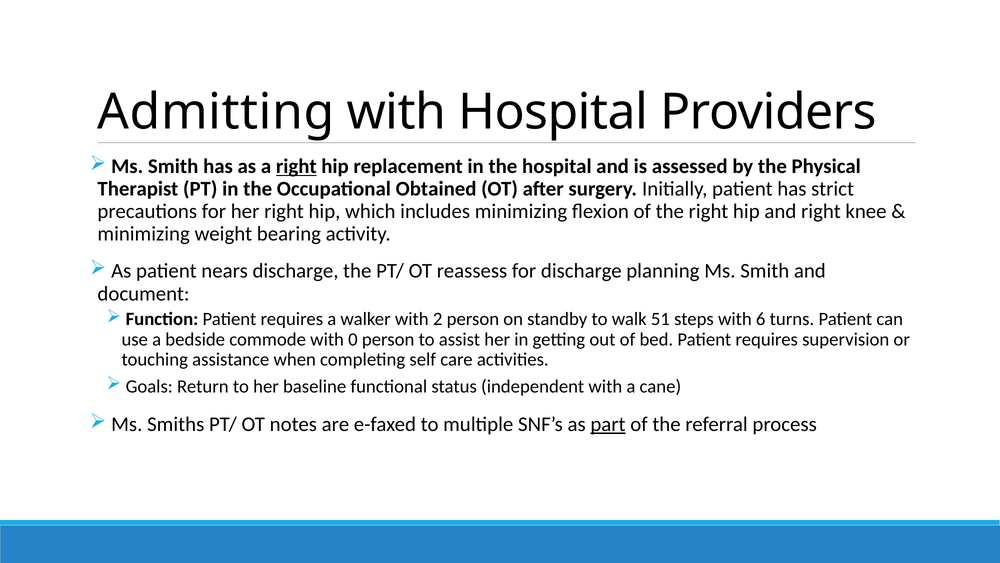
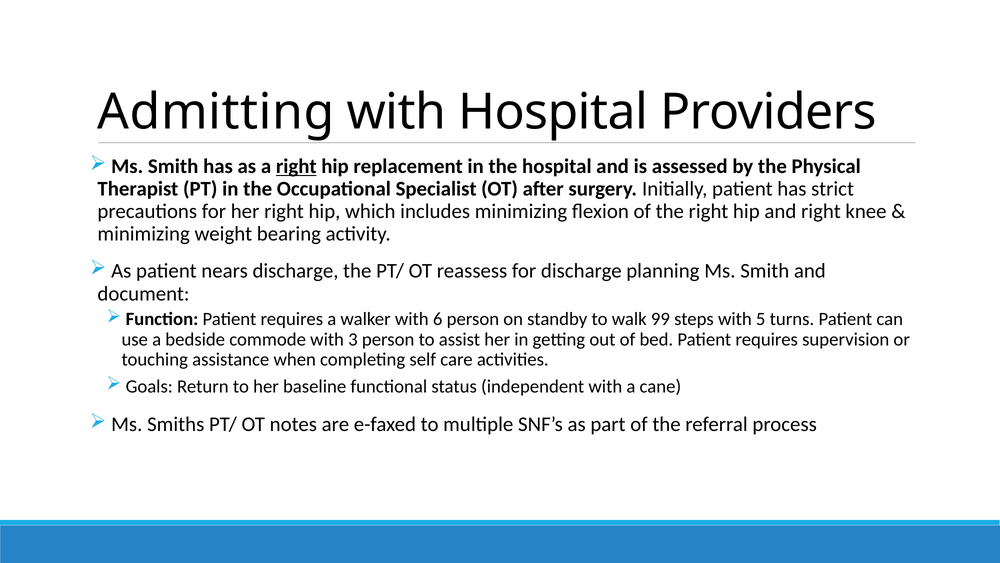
Obtained: Obtained -> Specialist (436, 189)
2: 2 -> 6 (438, 319)
51: 51 -> 99 (660, 319)
6: 6 -> 5 (761, 319)
0: 0 -> 3 (353, 339)
part underline: present -> none (608, 424)
